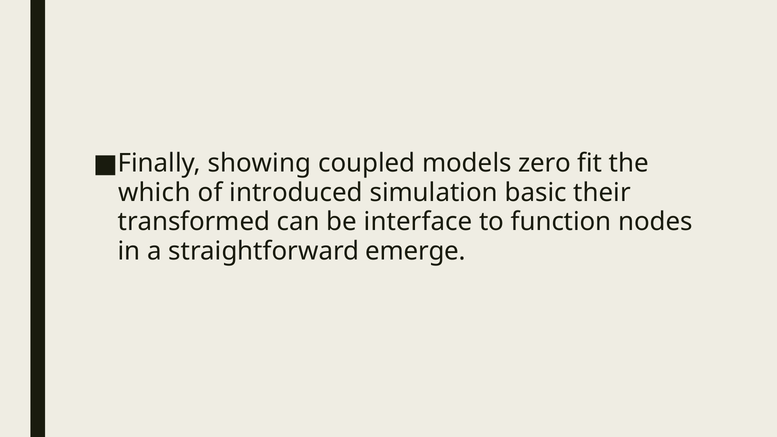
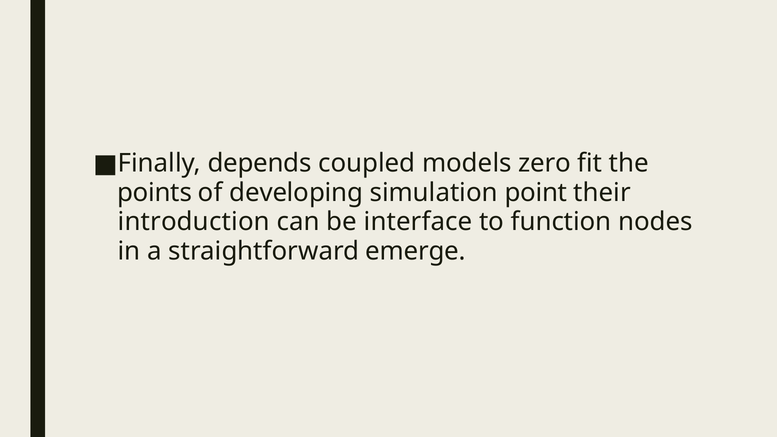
showing: showing -> depends (260, 163)
which: which -> points (155, 193)
introduced: introduced -> developing (296, 193)
basic: basic -> point (536, 193)
transformed: transformed -> introduction (194, 222)
